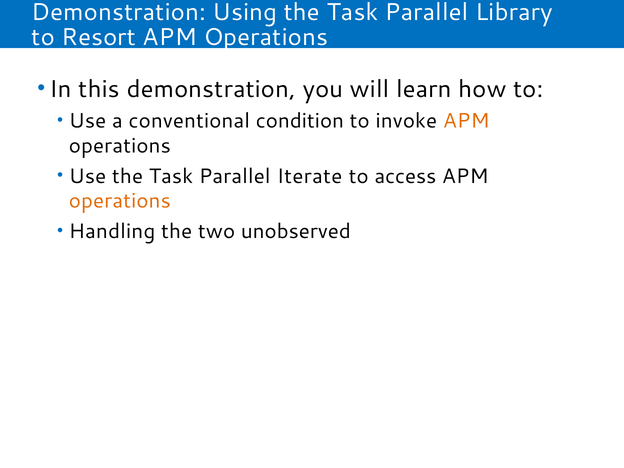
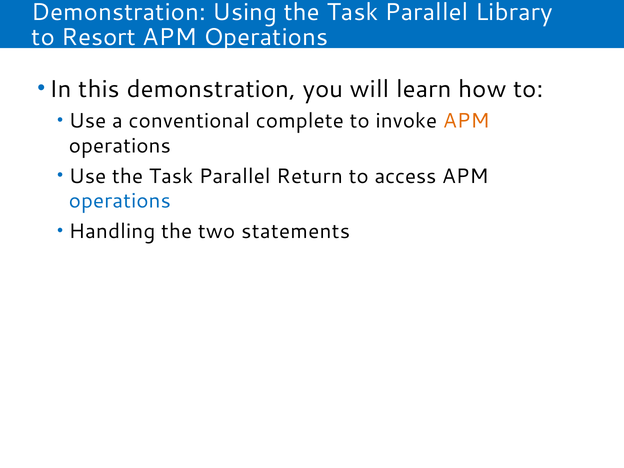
condition: condition -> complete (300, 121)
Iterate: Iterate -> Return (310, 176)
operations colour: orange -> blue (120, 201)
unobserved: unobserved -> statements (296, 231)
